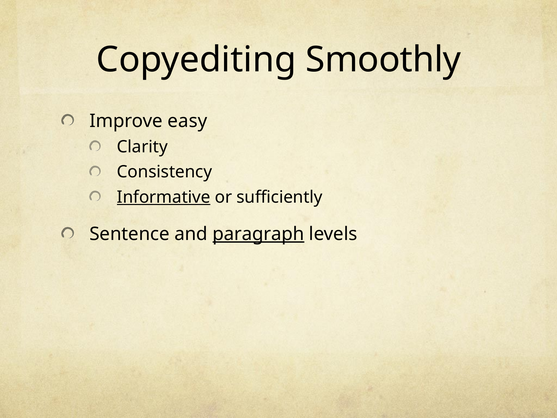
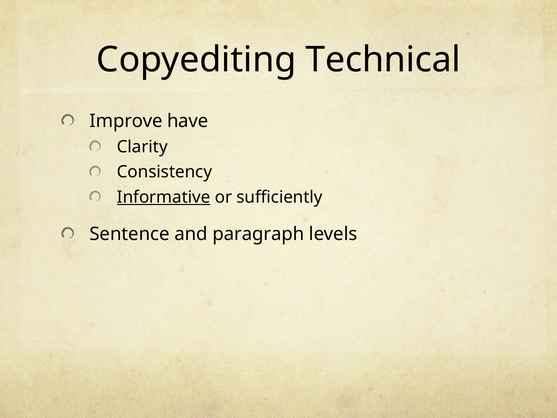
Smoothly: Smoothly -> Technical (383, 60)
easy: easy -> have (188, 121)
paragraph underline: present -> none (258, 234)
